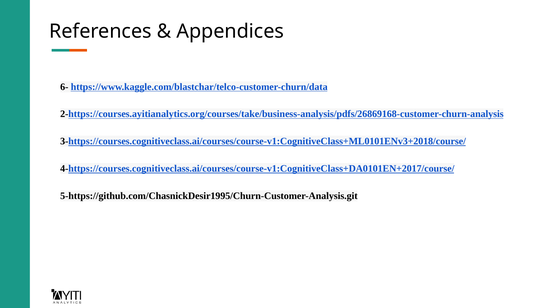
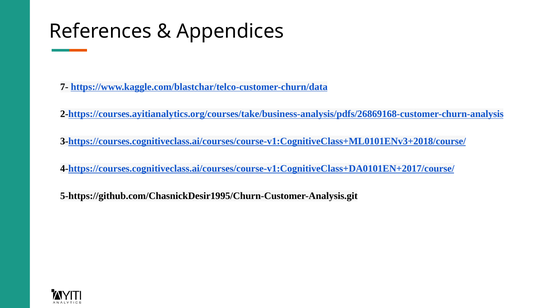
6-: 6- -> 7- (64, 87)
